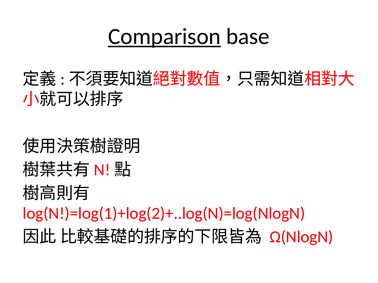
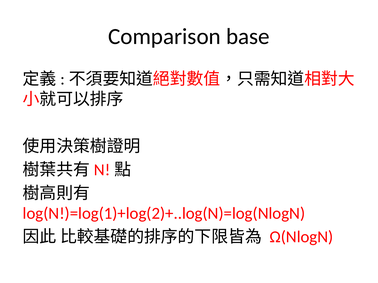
Comparison underline: present -> none (164, 37)
